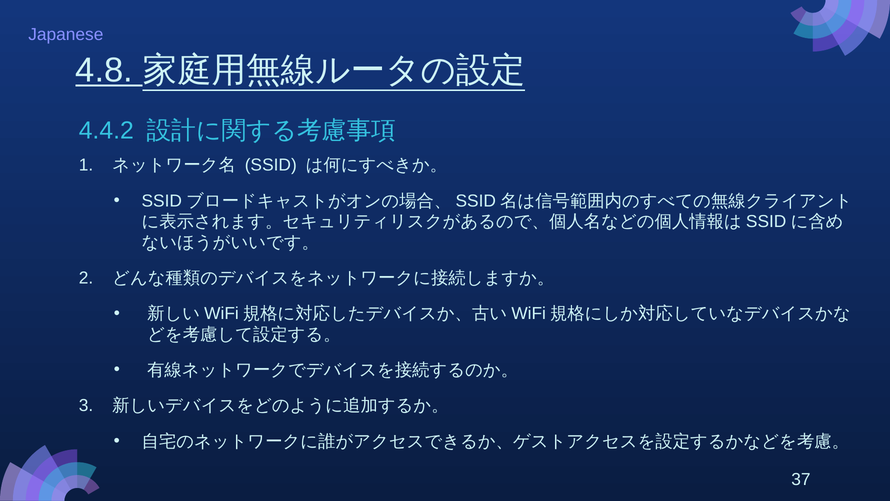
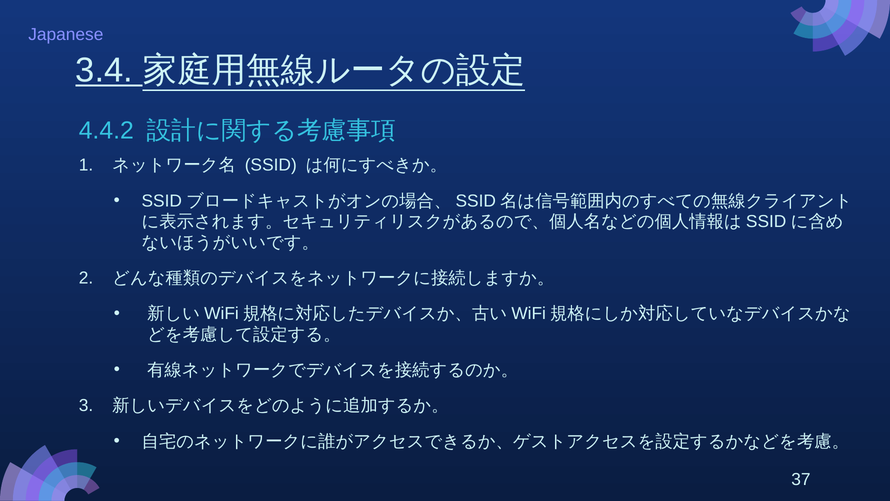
4.8: 4.8 -> 3.4 (104, 70)
